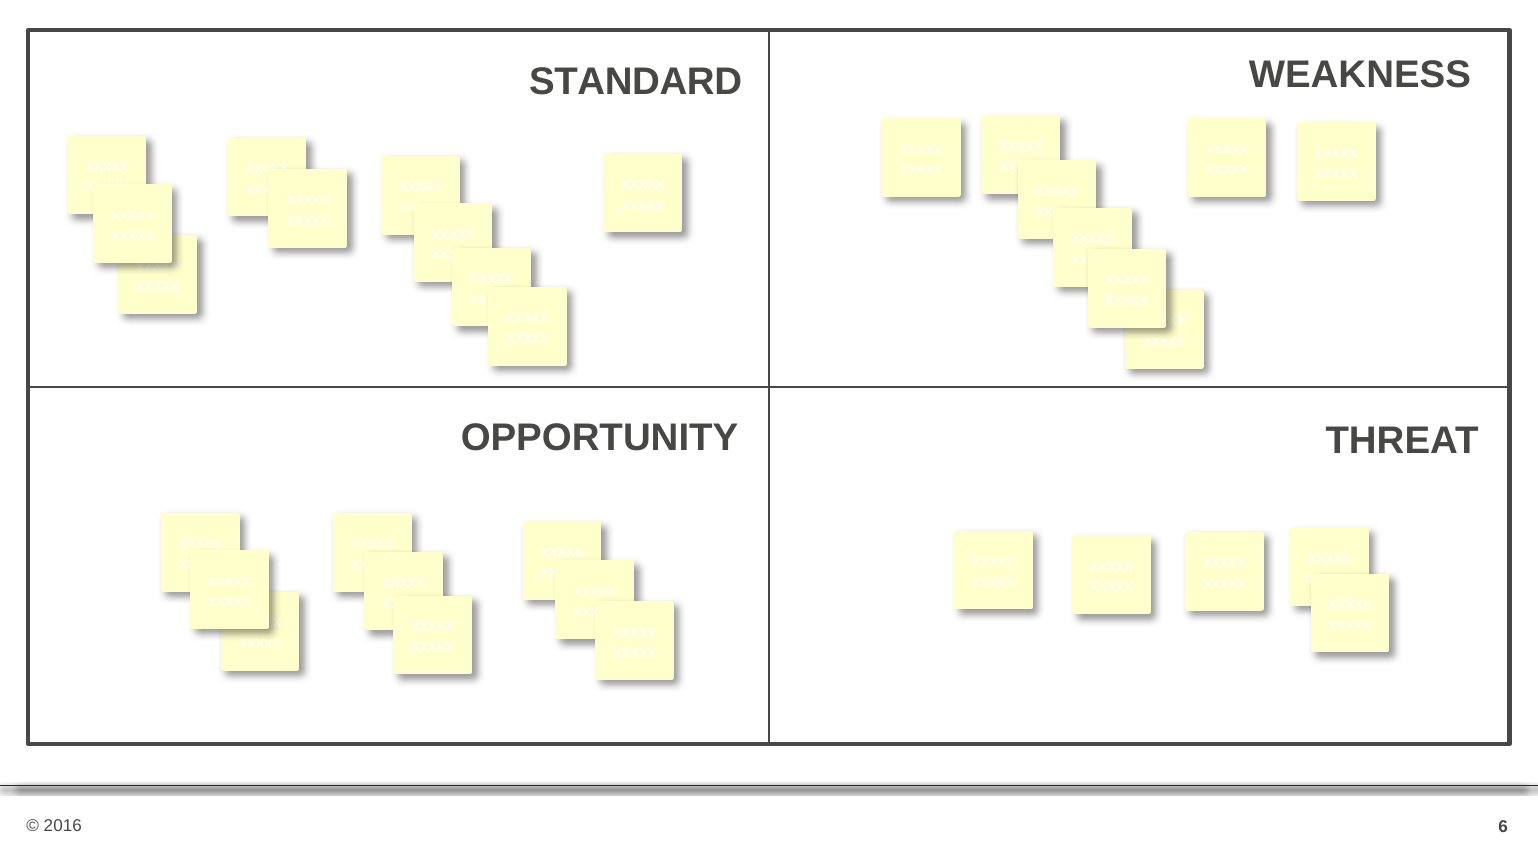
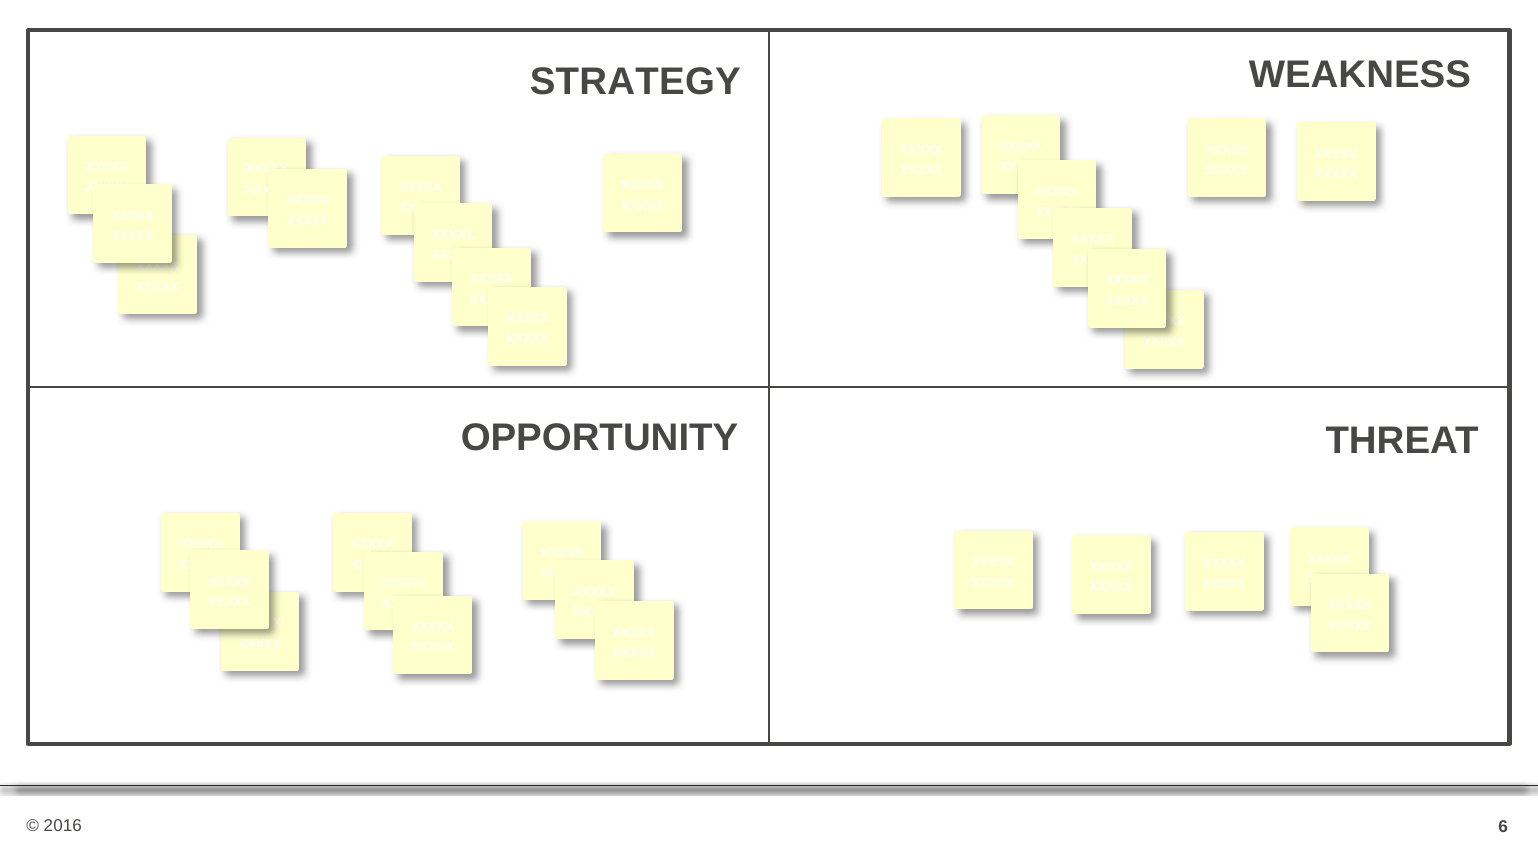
STANDARD: STANDARD -> STRATEGY (635, 82)
